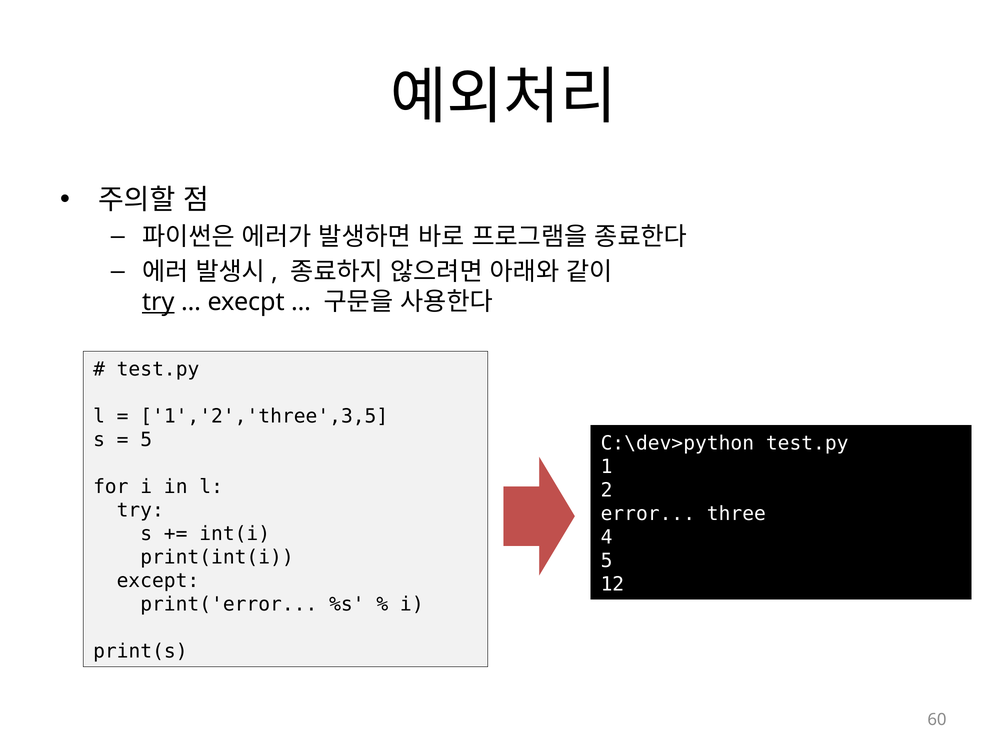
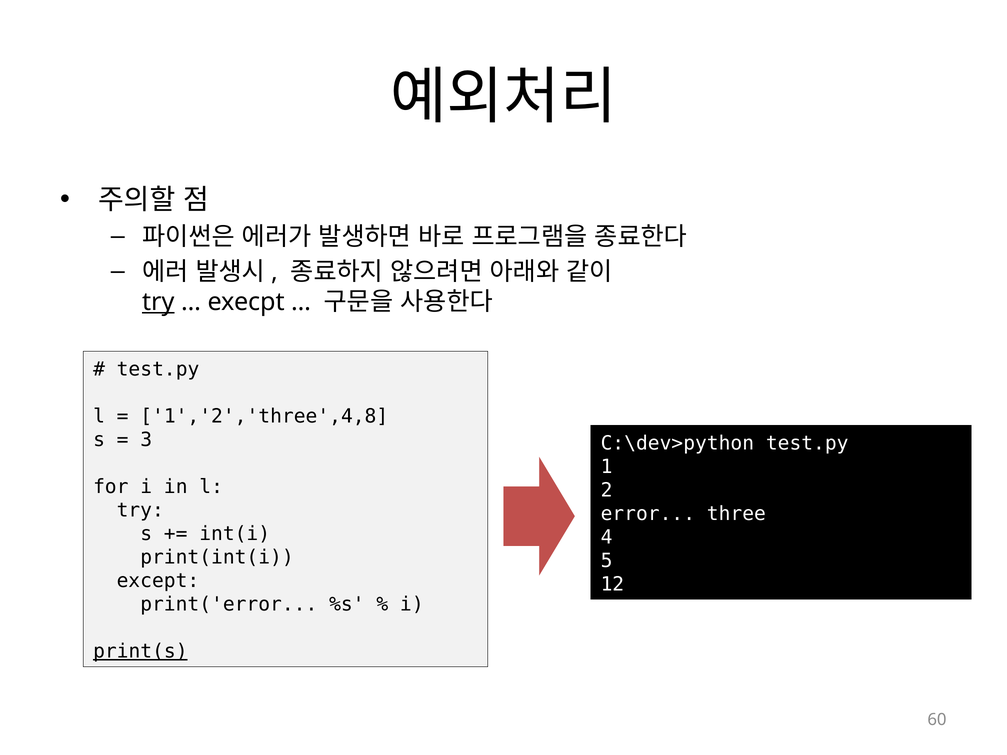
1','2','three',3,5: 1','2','three',3,5 -> 1','2','three',4,8 (264, 417)
5: 5 -> 3 (146, 440)
print(s underline: none -> present (140, 652)
